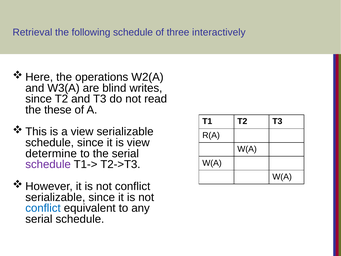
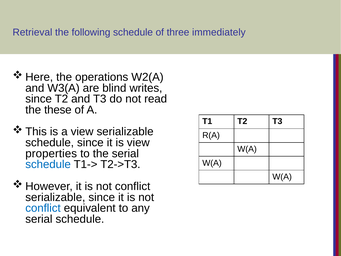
interactively: interactively -> immediately (219, 32)
determine: determine -> properties (51, 153)
schedule colour: purple -> blue (48, 164)
